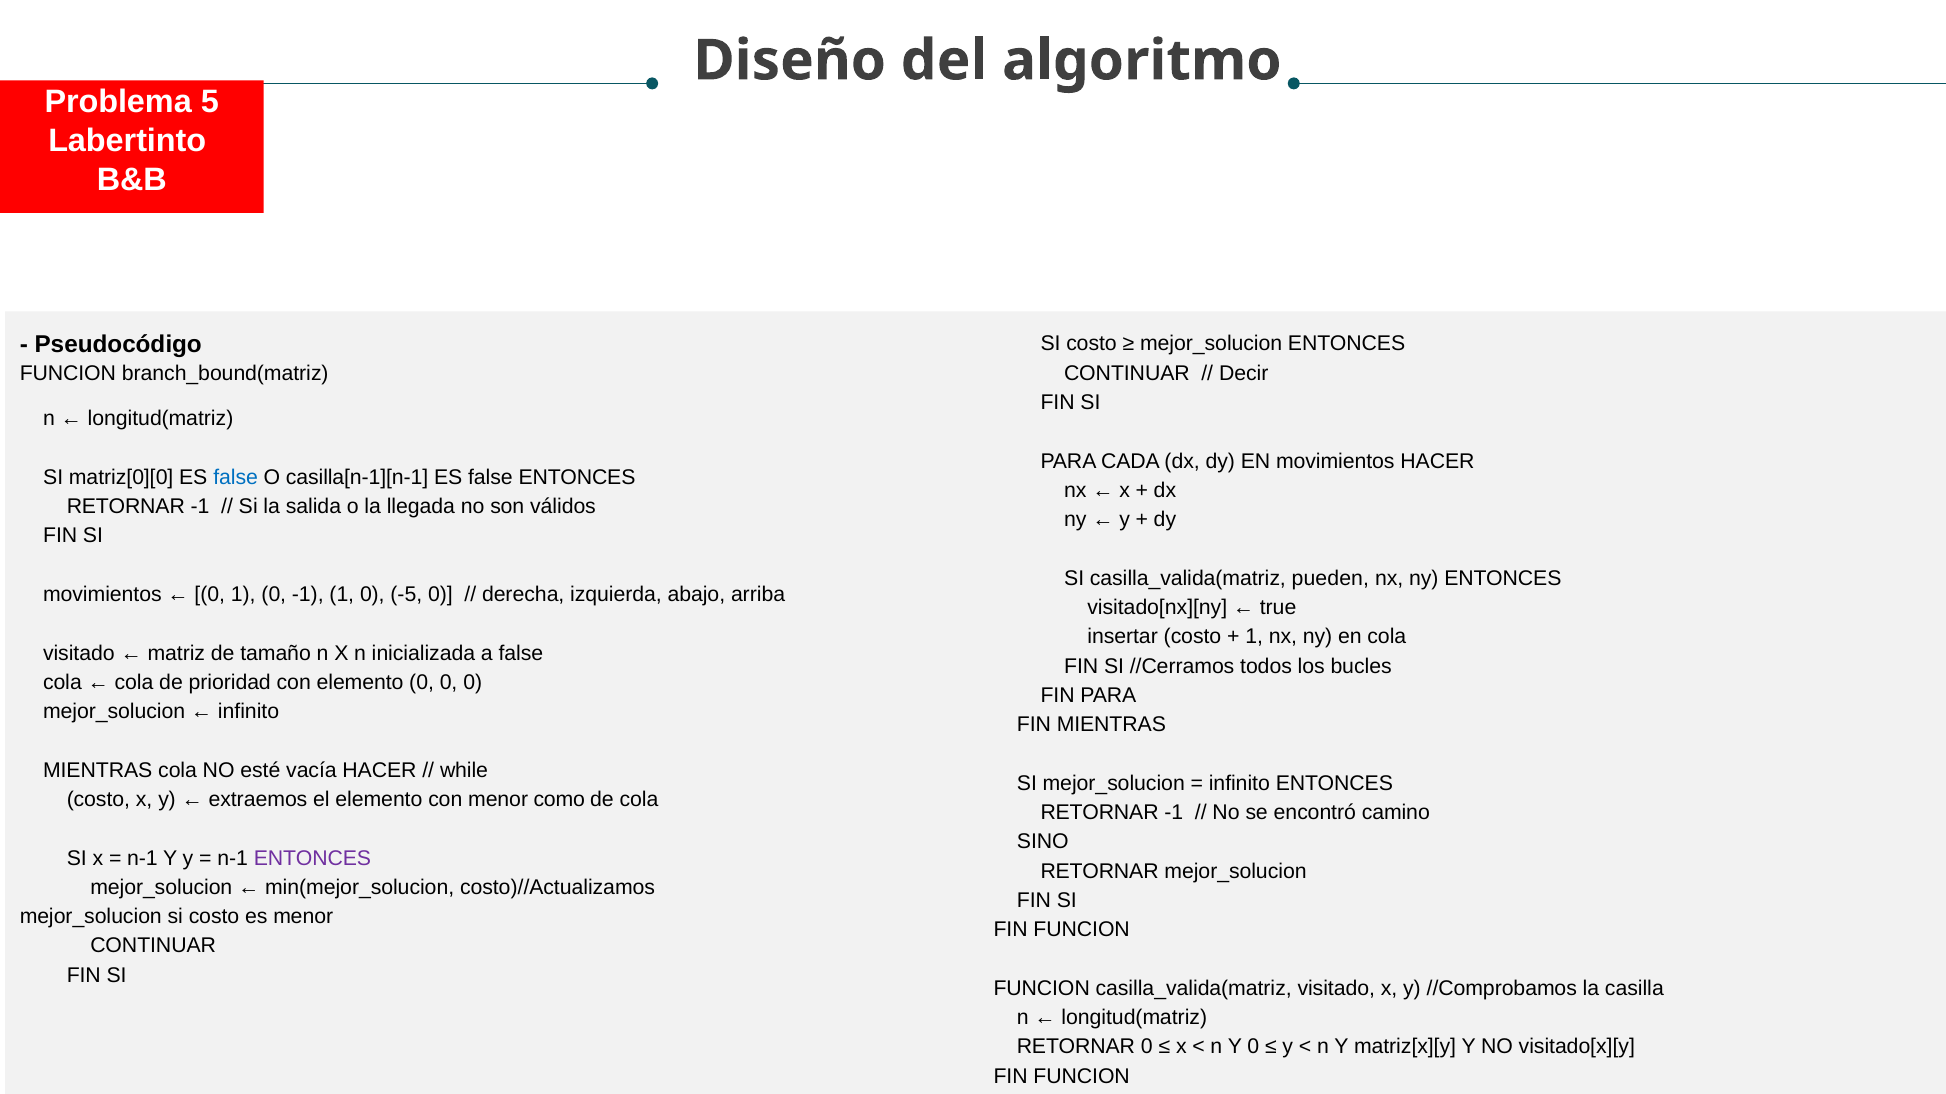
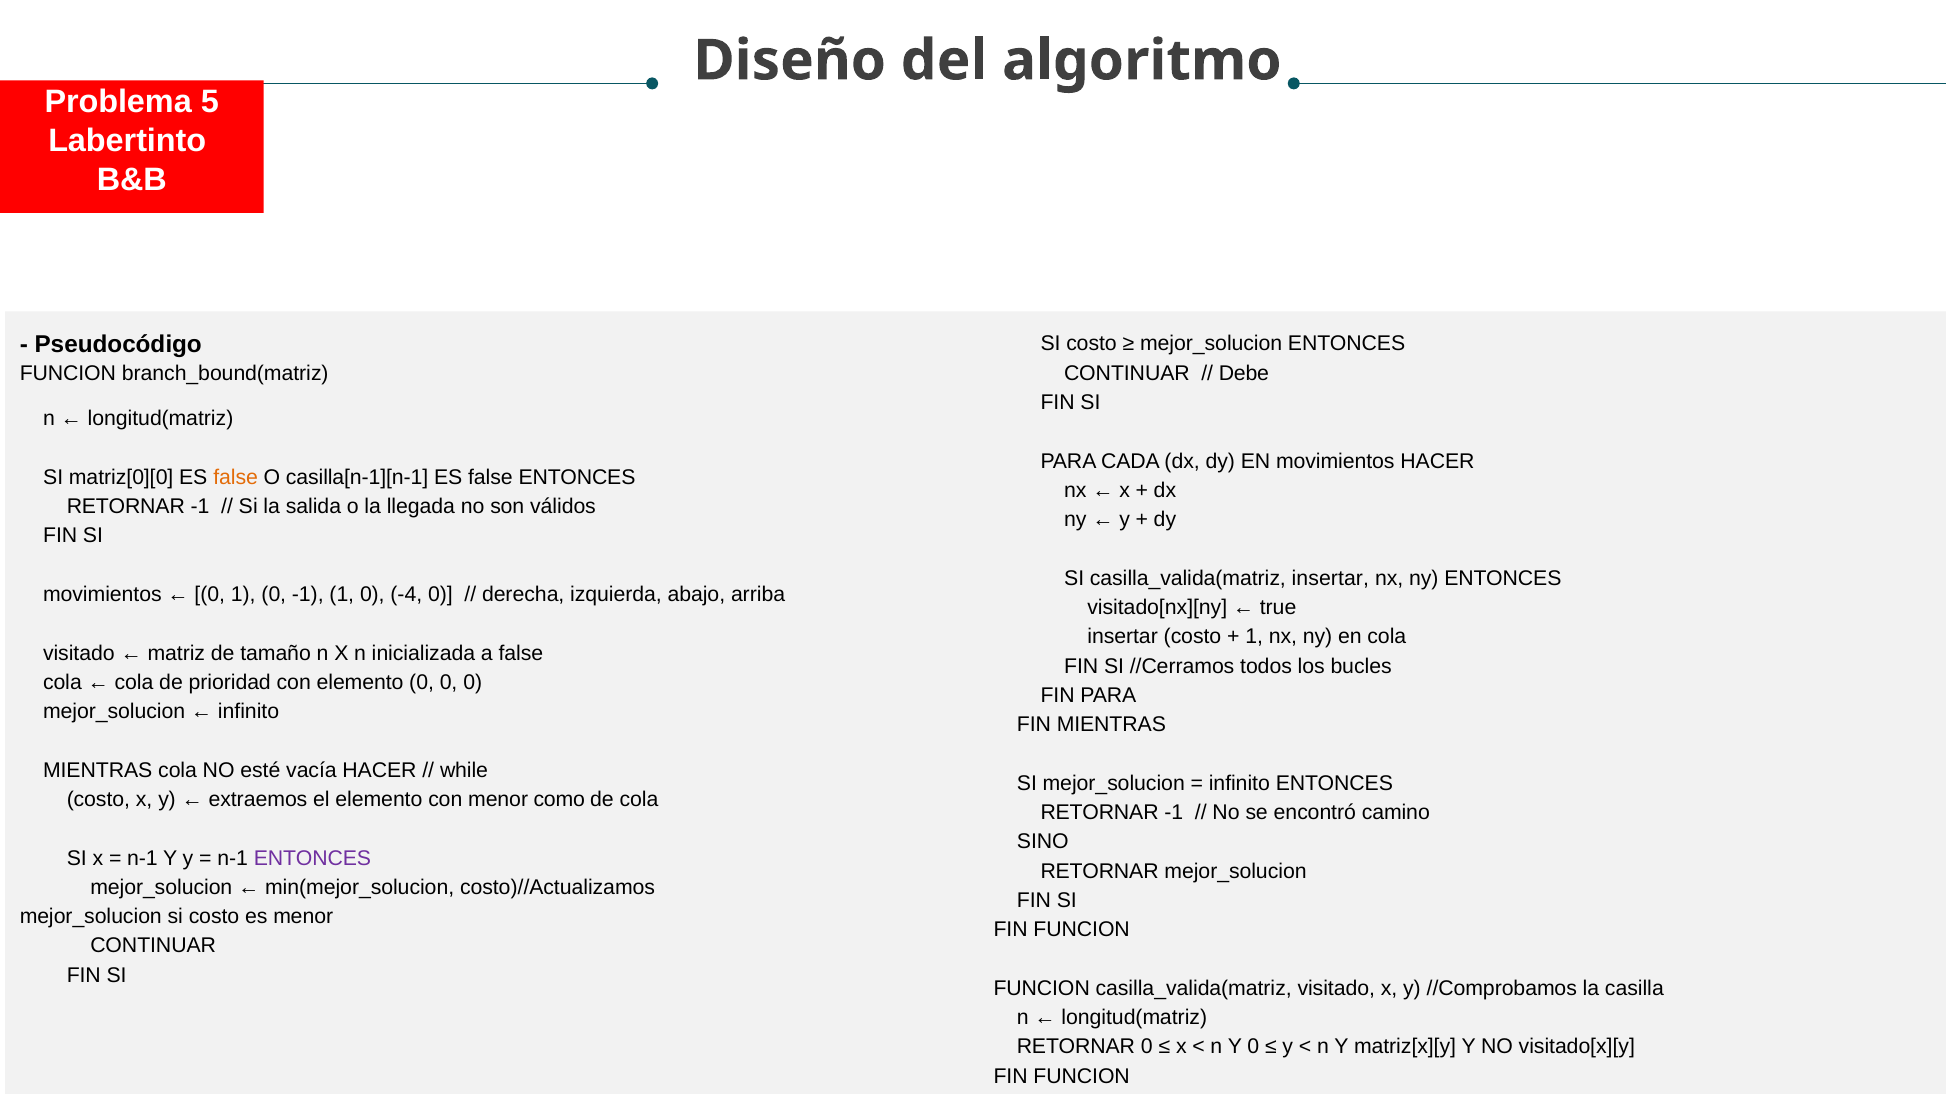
Decir: Decir -> Debe (1244, 373)
false colour: blue -> orange (236, 478)
casilla_valida(matriz pueden: pueden -> insertar (1330, 579)
-5: -5 -> -4 (406, 595)
